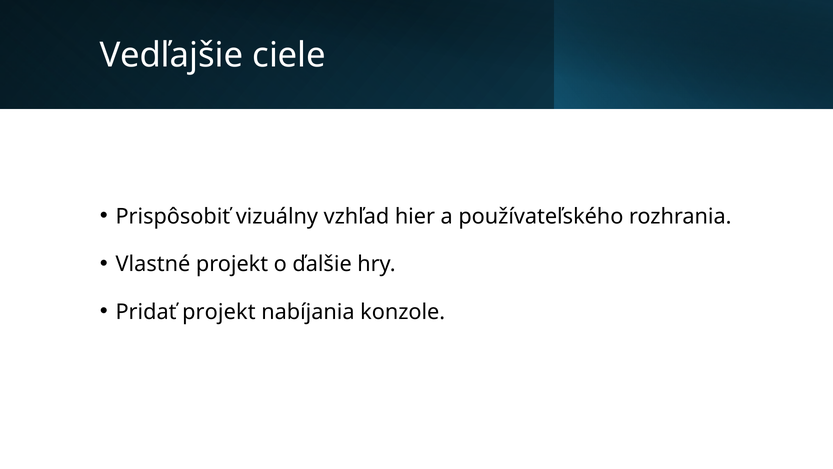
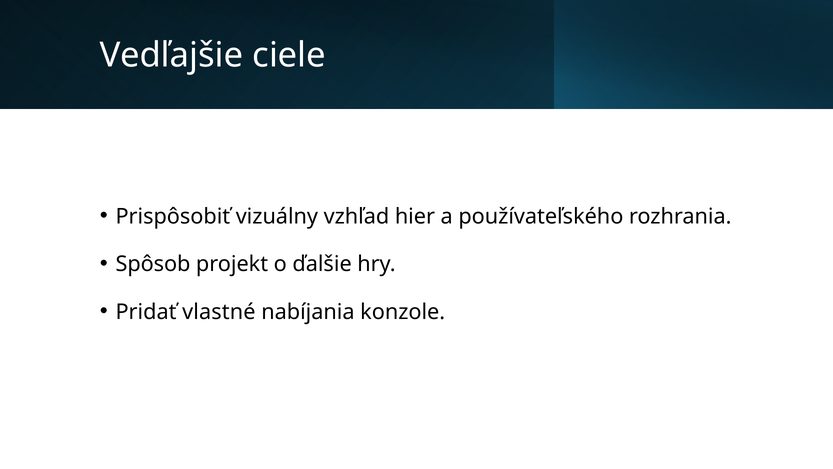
Vlastné: Vlastné -> Spôsob (153, 264)
Pridať projekt: projekt -> vlastné (219, 312)
